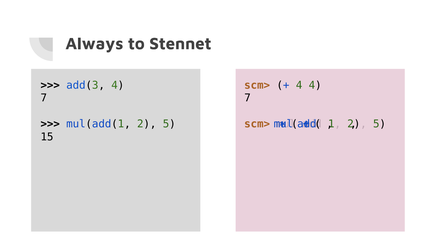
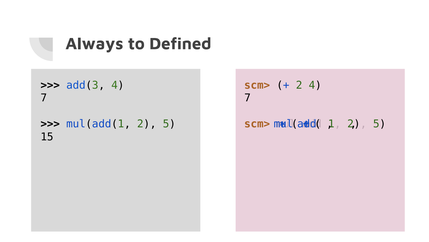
Stennet: Stennet -> Defined (180, 44)
4: 4 -> 2 (299, 85)
